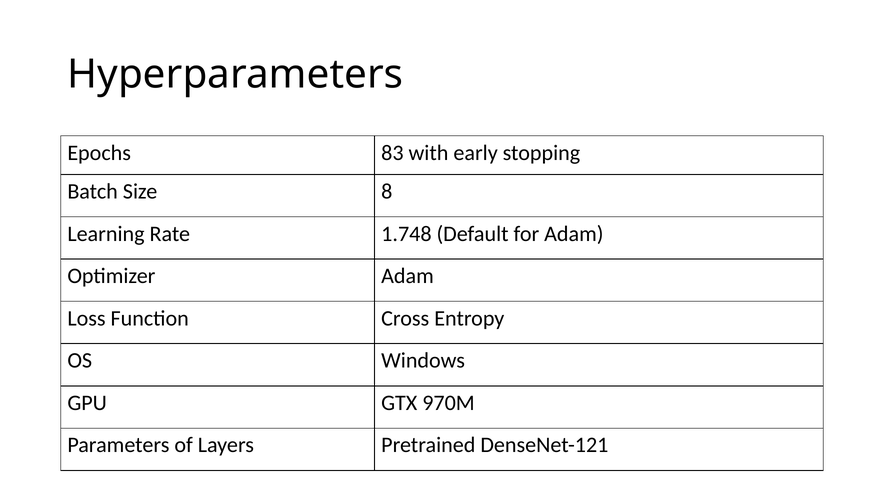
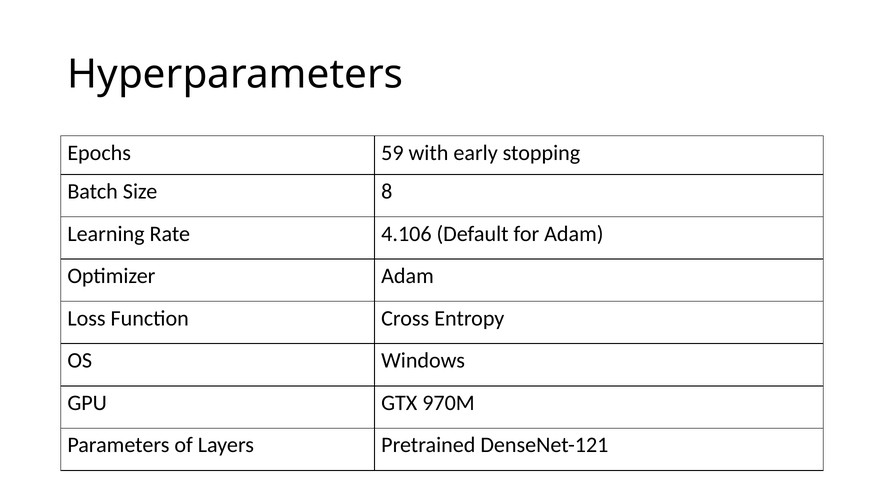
83: 83 -> 59 (392, 153)
1.748: 1.748 -> 4.106 (406, 234)
